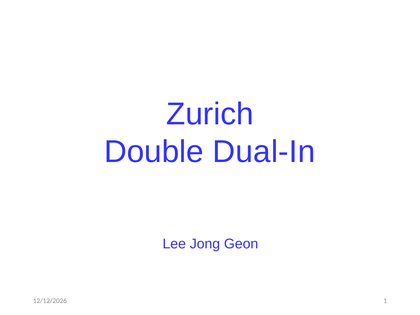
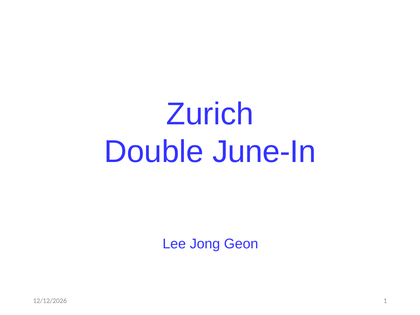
Dual-In: Dual-In -> June-In (264, 152)
